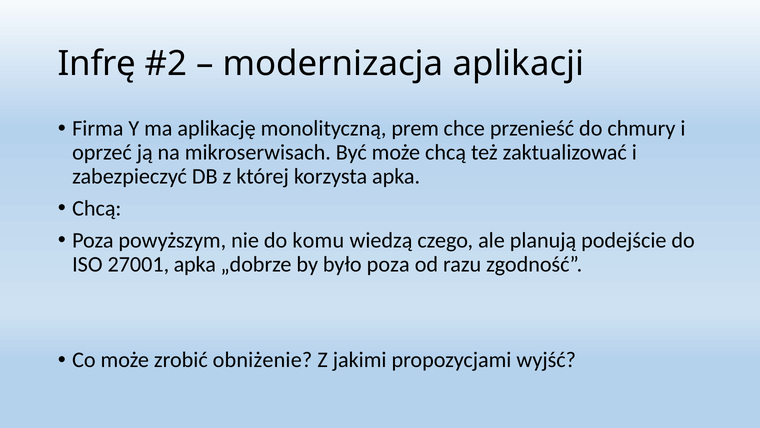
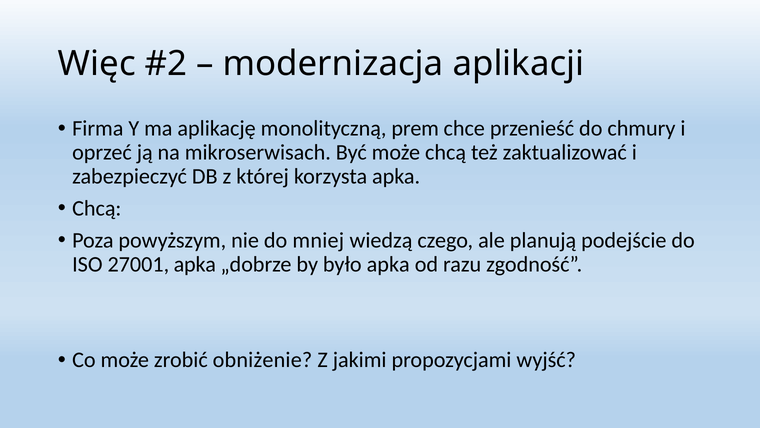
Infrę: Infrę -> Więc (97, 64)
komu: komu -> mniej (318, 240)
było poza: poza -> apka (388, 264)
